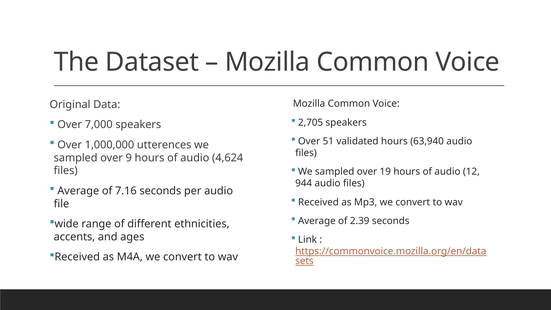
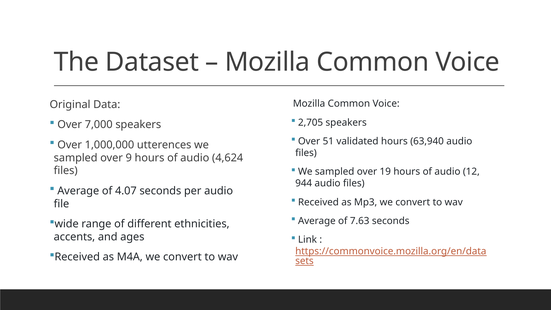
7.16: 7.16 -> 4.07 (126, 191)
2.39: 2.39 -> 7.63 (360, 221)
